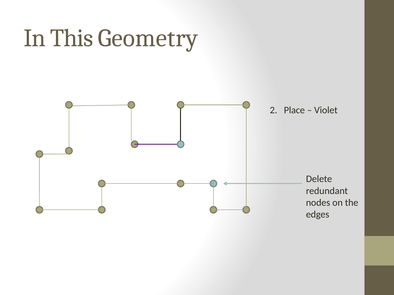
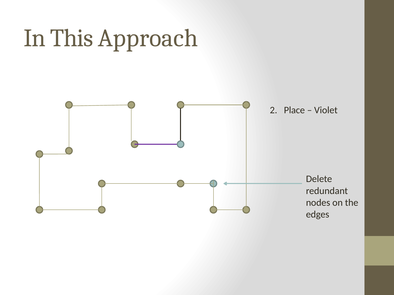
Geometry: Geometry -> Approach (148, 38)
